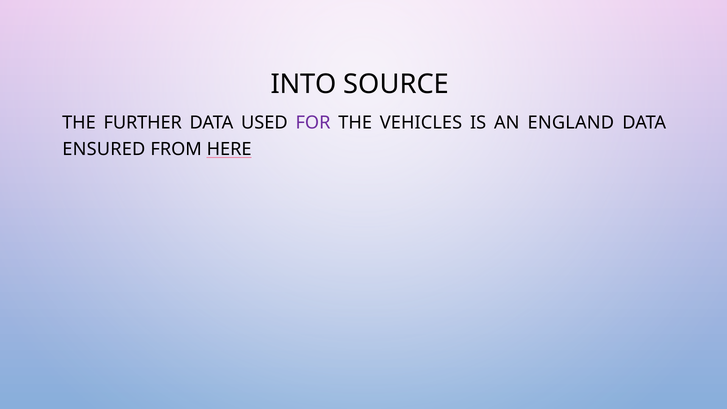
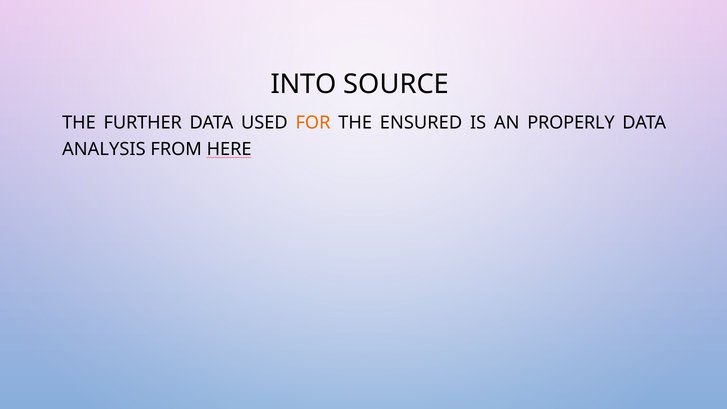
FOR colour: purple -> orange (313, 123)
VEHICLES: VEHICLES -> ENSURED (421, 123)
ENGLAND: ENGLAND -> PROPERLY (571, 123)
ENSURED: ENSURED -> ANALYSIS (104, 149)
